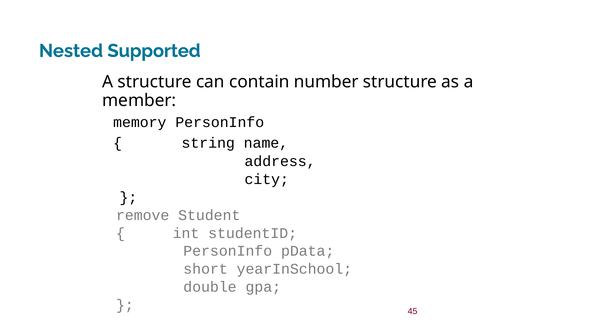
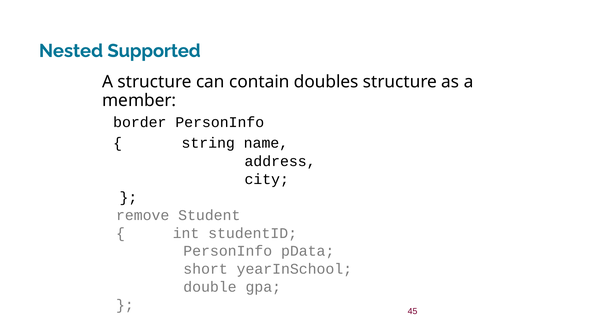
number: number -> doubles (326, 82)
memory: memory -> border (140, 122)
